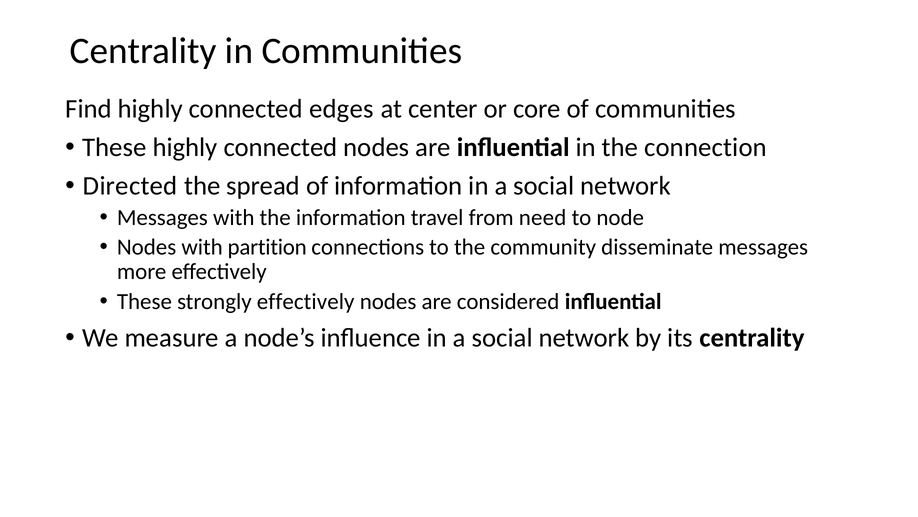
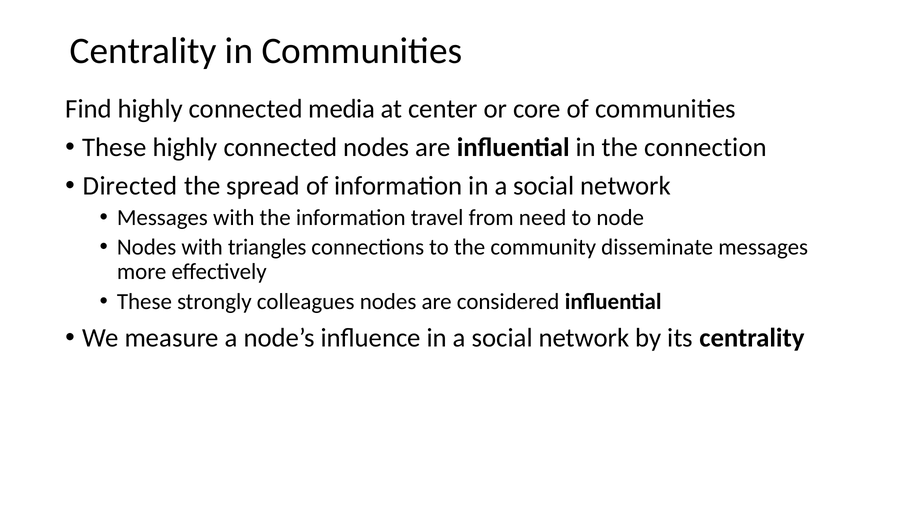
edges: edges -> media (342, 109)
partition: partition -> triangles (267, 247)
strongly effectively: effectively -> colleagues (306, 301)
